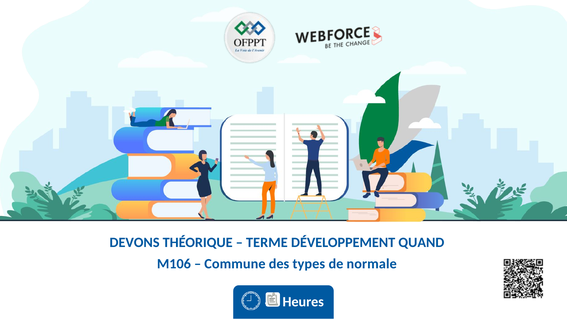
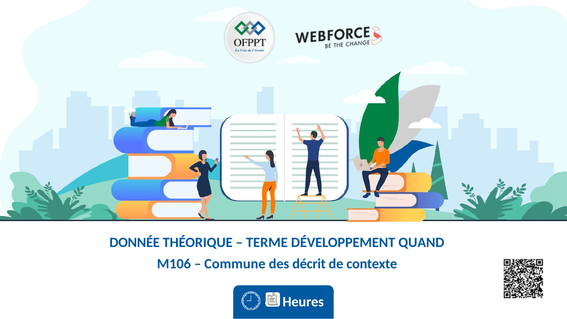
DEVONS: DEVONS -> DONNÉE (135, 242)
types: types -> décrit (309, 264)
normale: normale -> contexte (372, 264)
